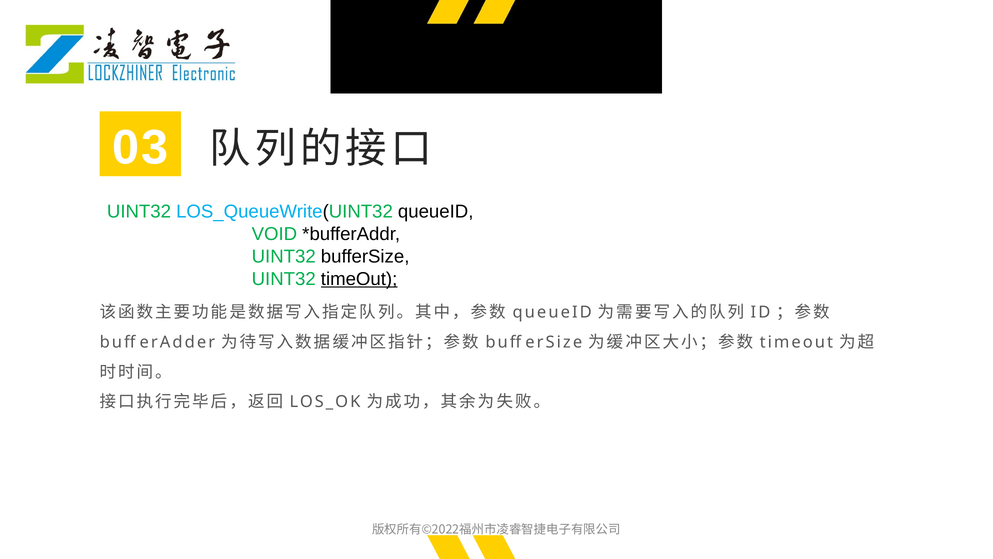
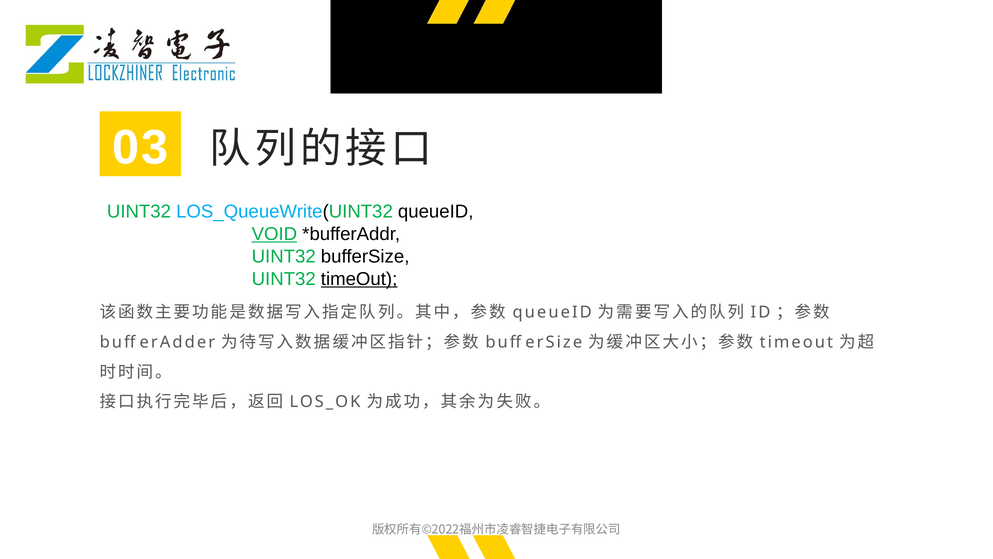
VOID underline: none -> present (274, 234)
